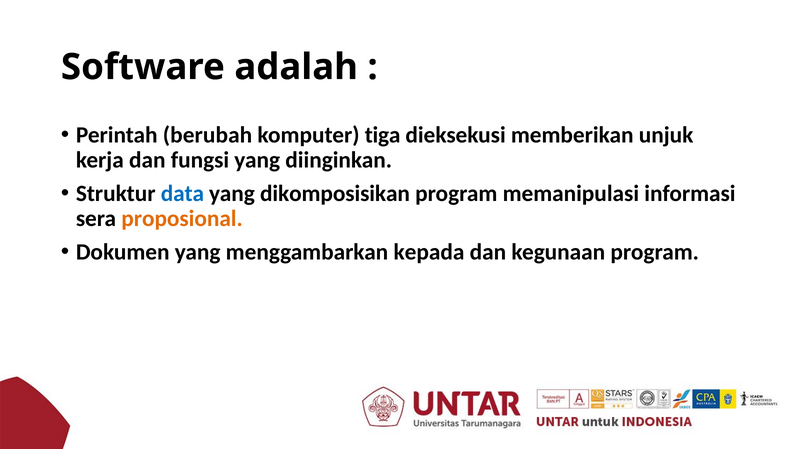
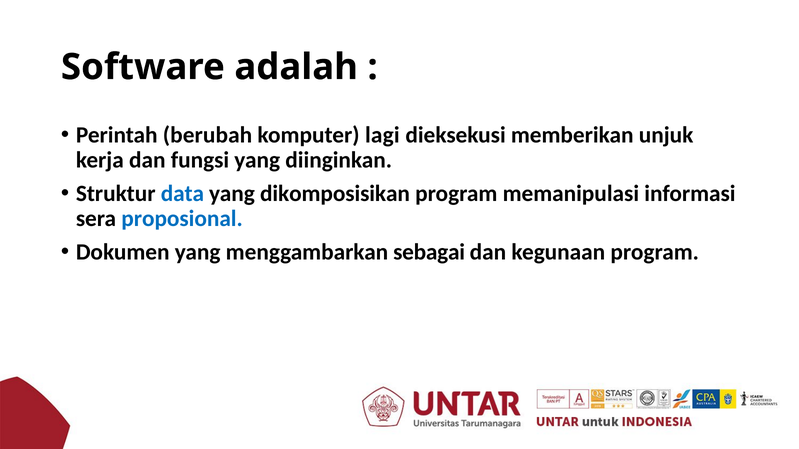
tiga: tiga -> lagi (382, 135)
proposional colour: orange -> blue (182, 219)
kepada: kepada -> sebagai (429, 252)
